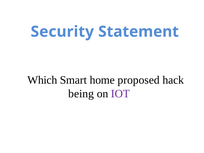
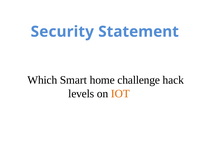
proposed: proposed -> challenge (139, 80)
being: being -> levels (81, 94)
IOT colour: purple -> orange (120, 94)
